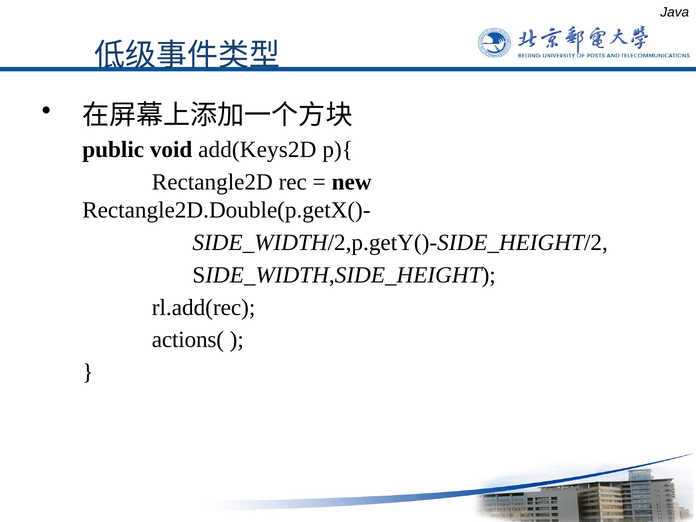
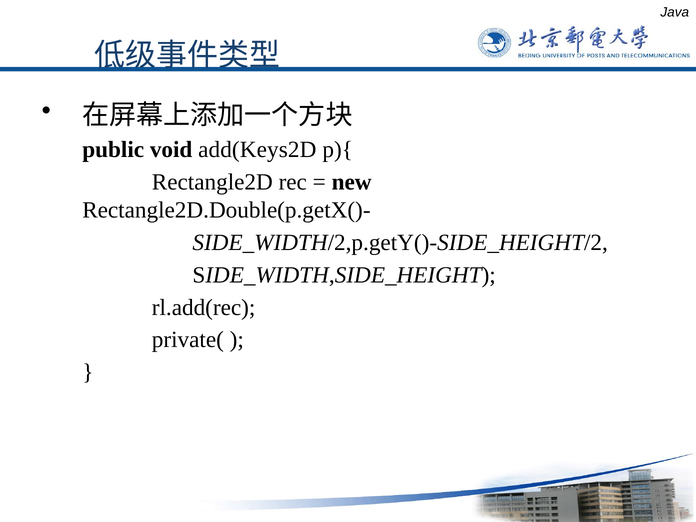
actions(: actions( -> private( (188, 340)
